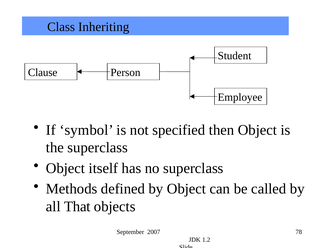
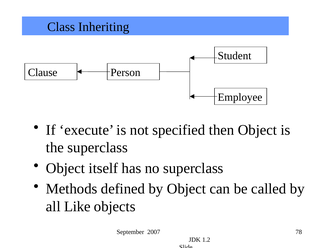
symbol: symbol -> execute (87, 130)
That: That -> Like (77, 206)
